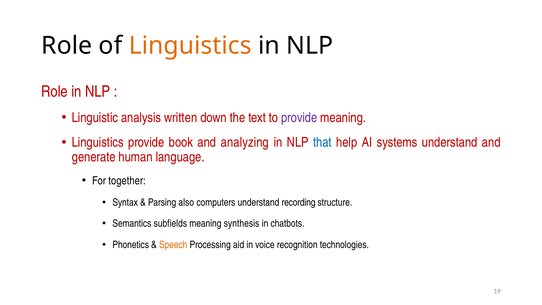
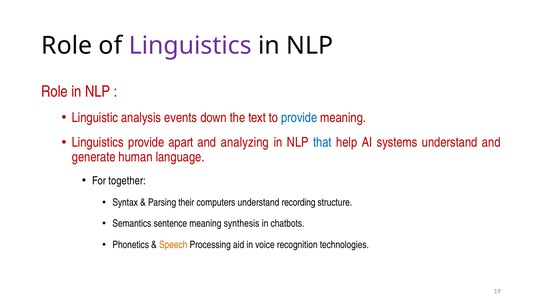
Linguistics colour: orange -> purple (190, 46)
written: written -> events (181, 118)
provide colour: purple -> blue (299, 118)
book: book -> apart (181, 142)
also: also -> their (186, 202)
subfields: subfields -> sentence (170, 224)
